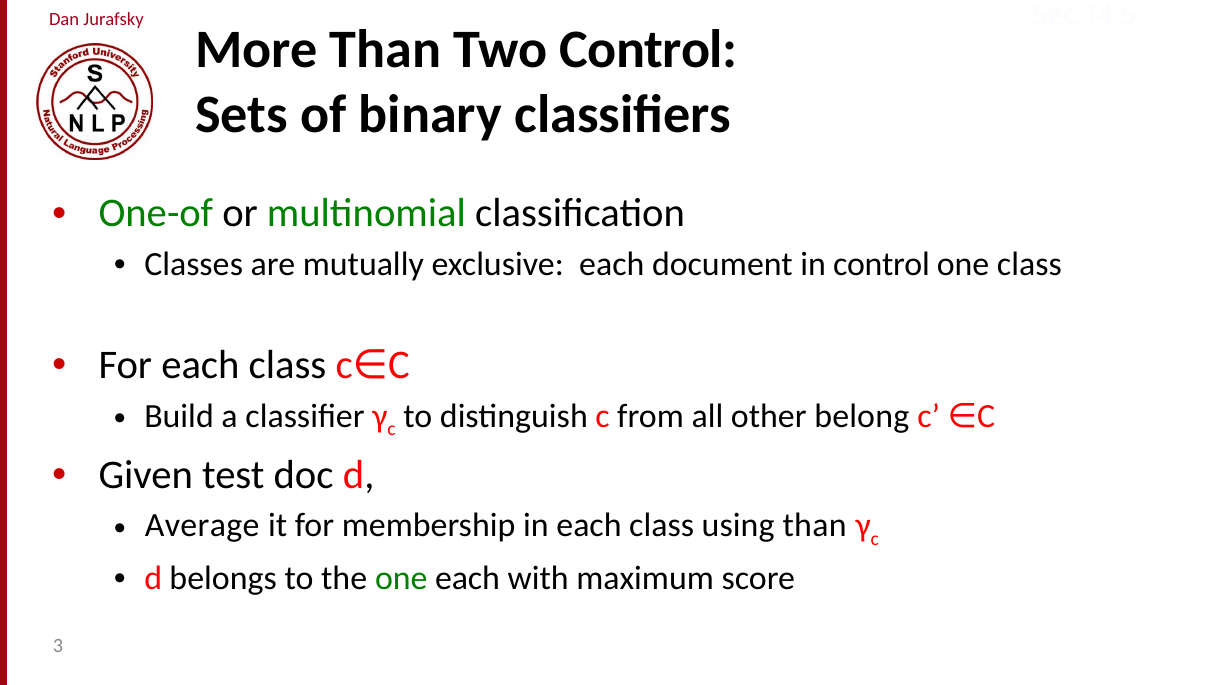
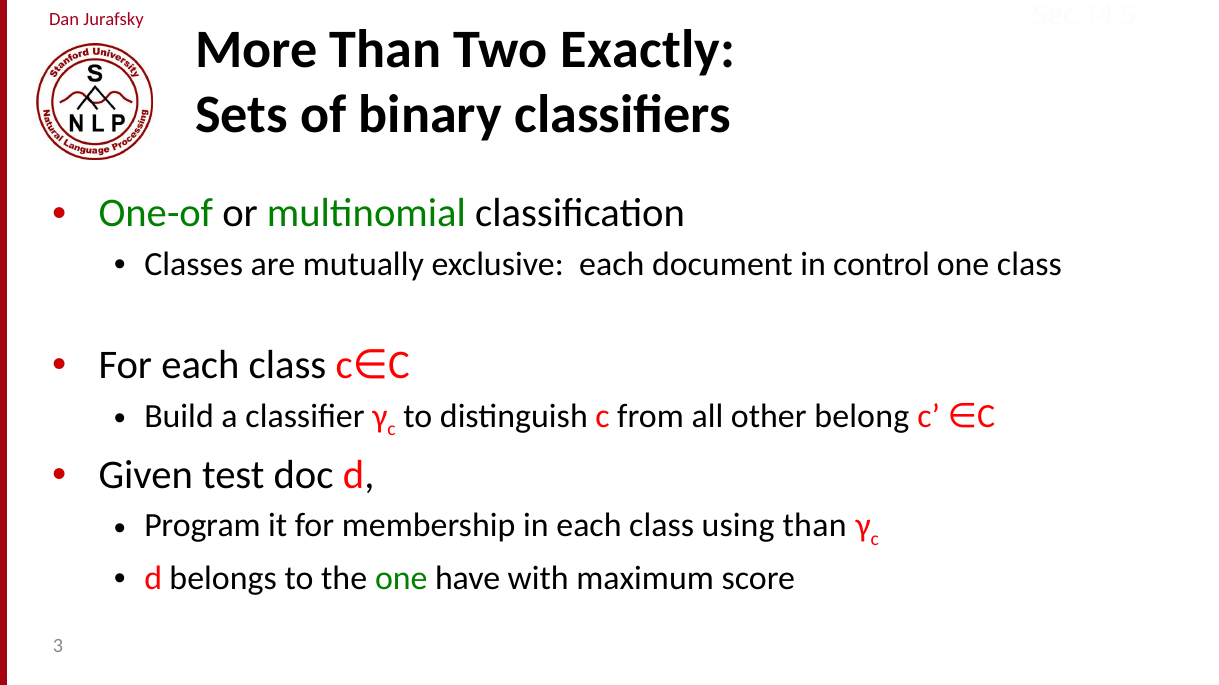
Two Control: Control -> Exactly (648, 50)
Average: Average -> Program (202, 526)
one each: each -> have (468, 579)
